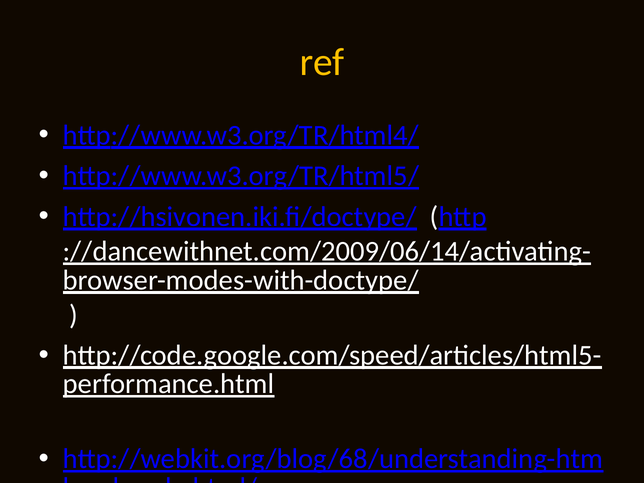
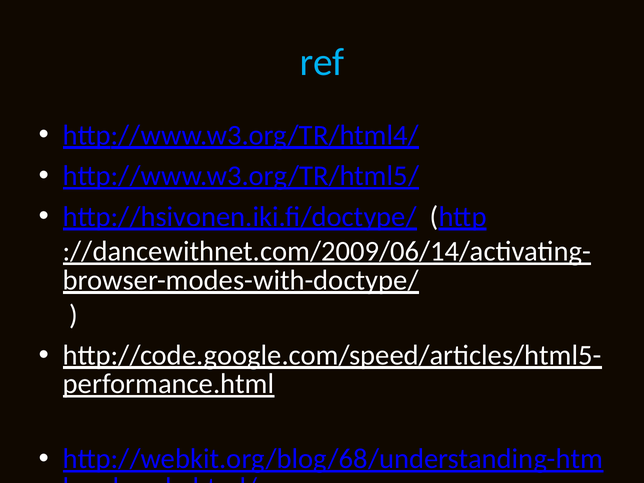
ref colour: yellow -> light blue (322, 62)
